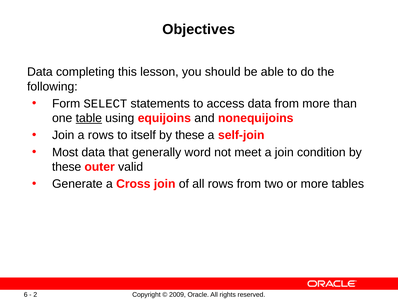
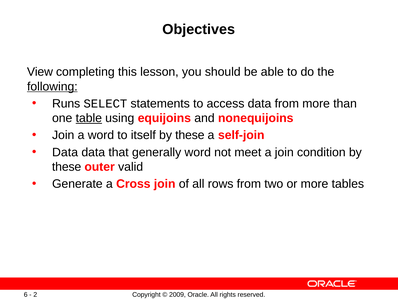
Data: Data -> View (40, 72)
following underline: none -> present (52, 86)
Form: Form -> Runs (66, 103)
a rows: rows -> word (101, 135)
Most: Most -> Data (65, 152)
